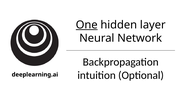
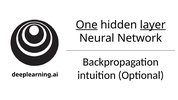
layer underline: none -> present (153, 25)
